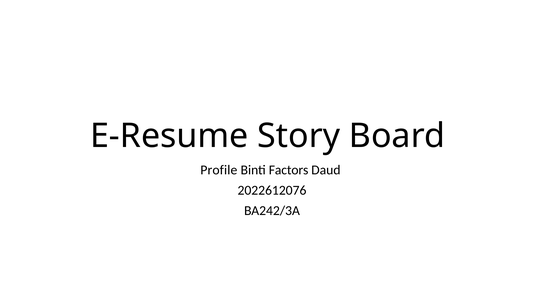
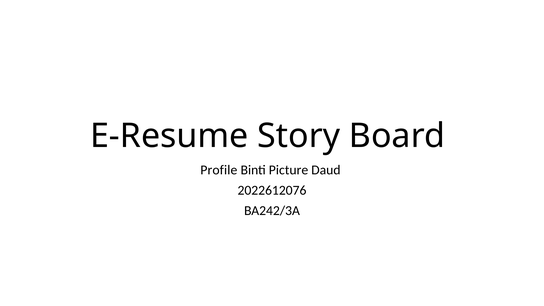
Factors: Factors -> Picture (288, 170)
